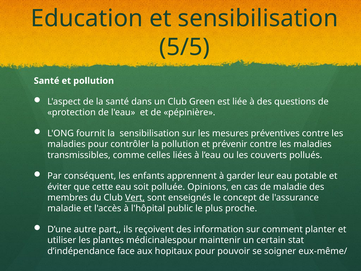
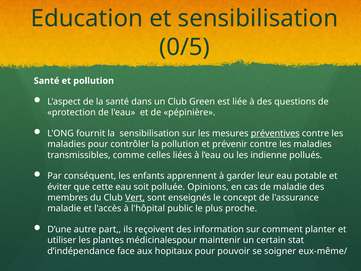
5/5: 5/5 -> 0/5 (184, 47)
préventives underline: none -> present (275, 133)
couverts: couverts -> indienne (269, 155)
